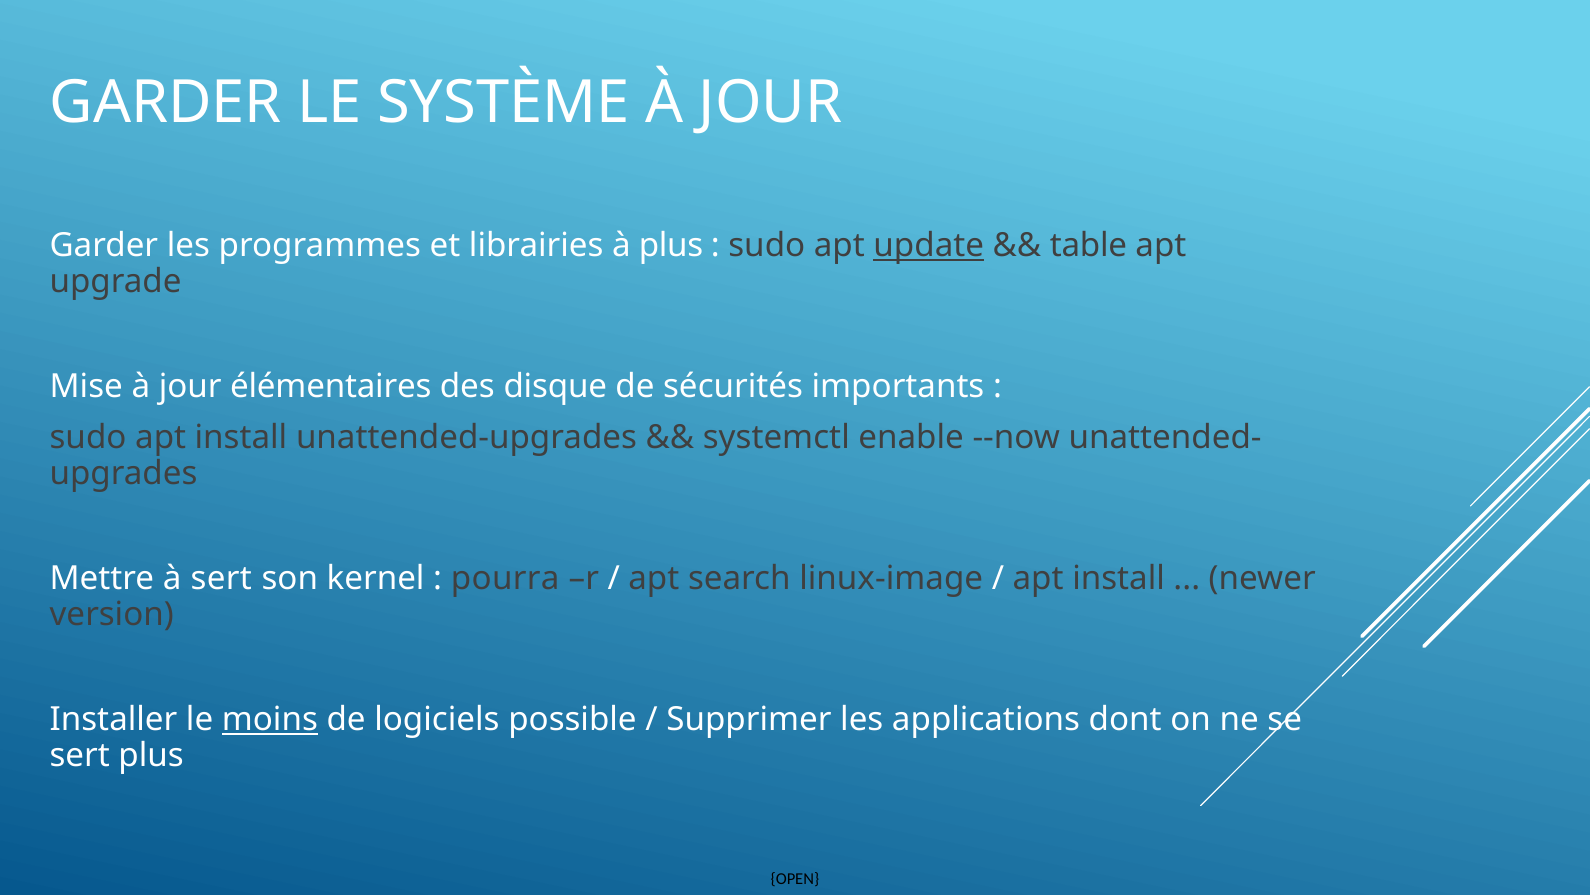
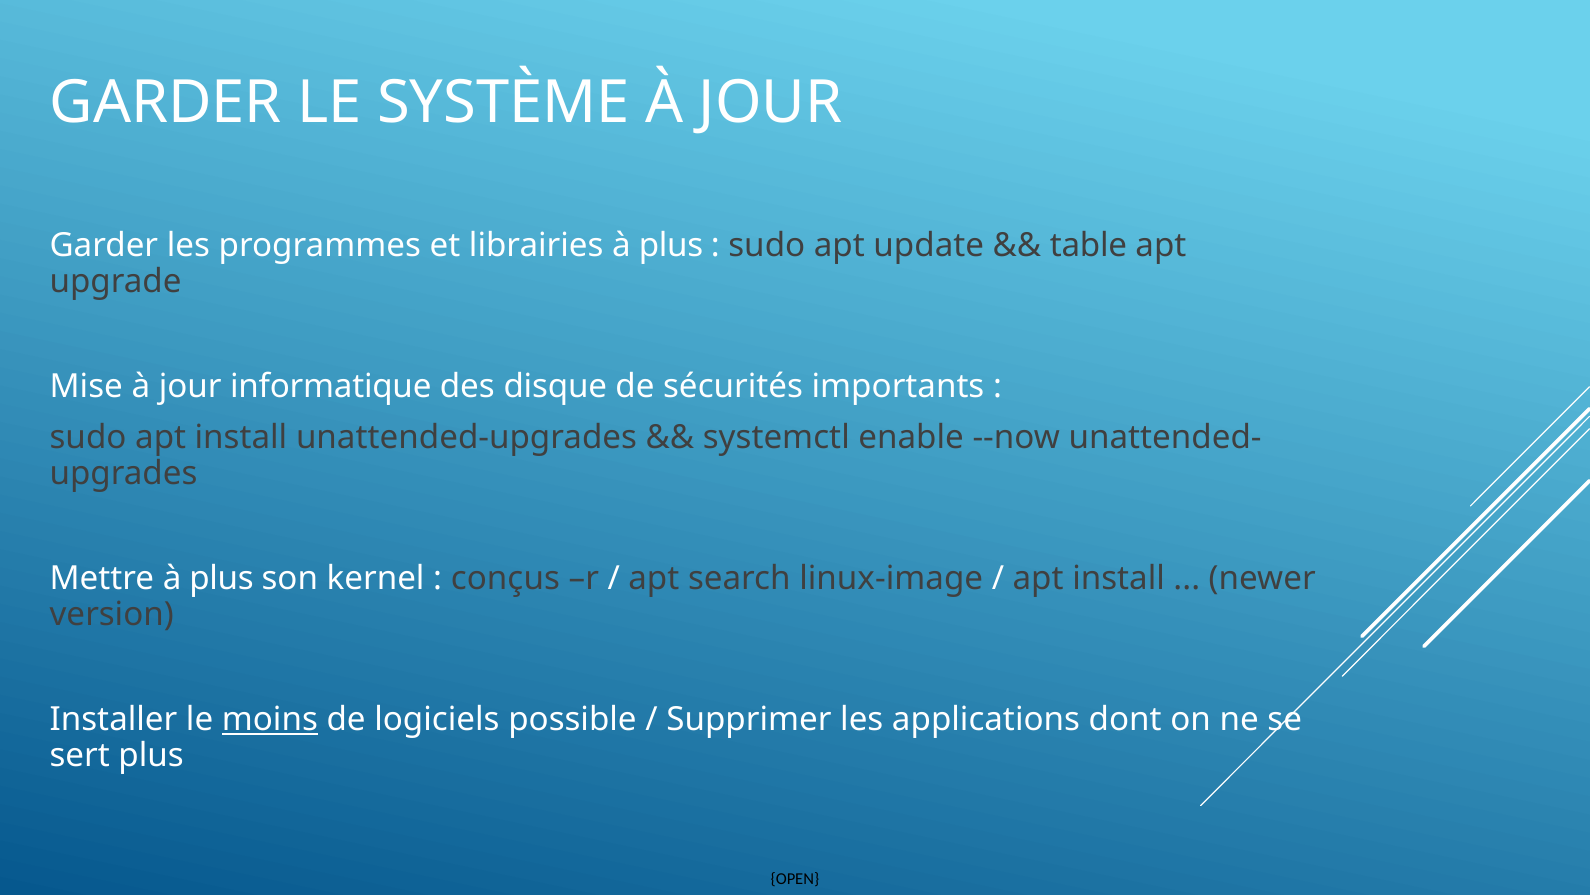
update underline: present -> none (929, 245)
élémentaires: élémentaires -> informatique (331, 386)
Mettre à sert: sert -> plus (222, 578)
pourra: pourra -> conçus (505, 578)
